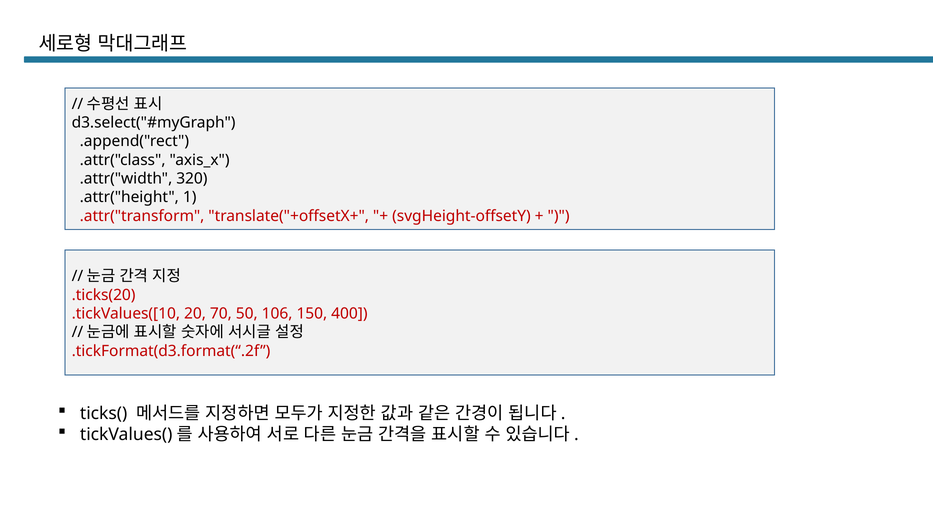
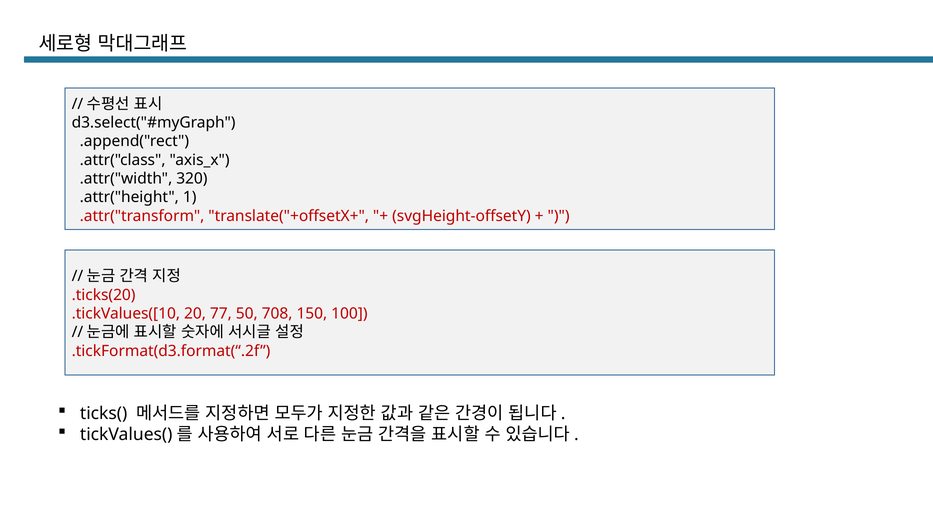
70: 70 -> 77 (221, 314)
106: 106 -> 708 (277, 314)
400: 400 -> 100 (349, 314)
